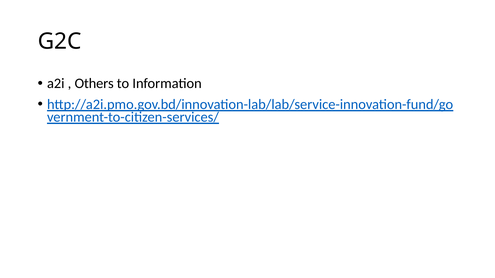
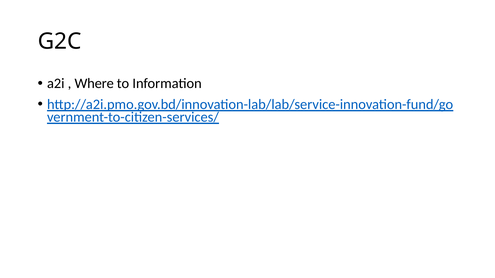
Others: Others -> Where (94, 84)
